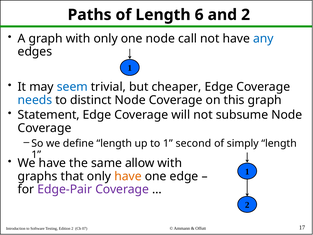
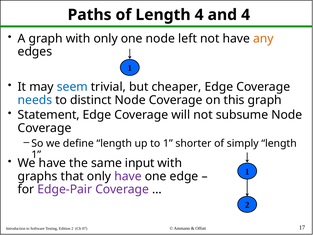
Length 6: 6 -> 4 (199, 15)
and 2: 2 -> 4 (246, 15)
call: call -> left (188, 38)
any colour: blue -> orange (263, 38)
second: second -> shorter (193, 143)
allow: allow -> input (140, 163)
have colour: orange -> purple (128, 176)
